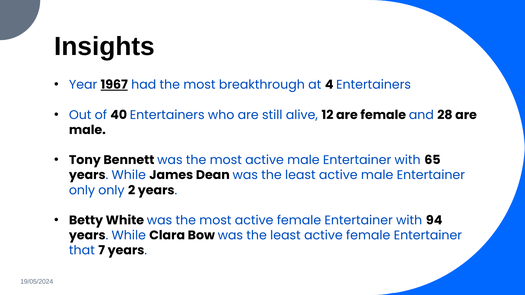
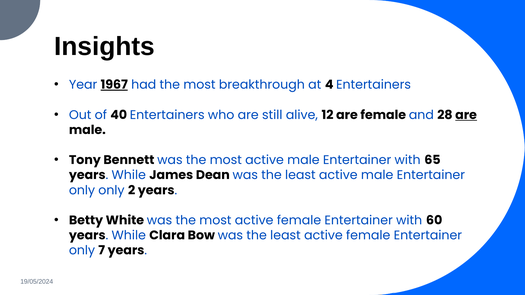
are underline: none -> present (466, 115)
94: 94 -> 60 (434, 221)
that: that -> only (82, 251)
